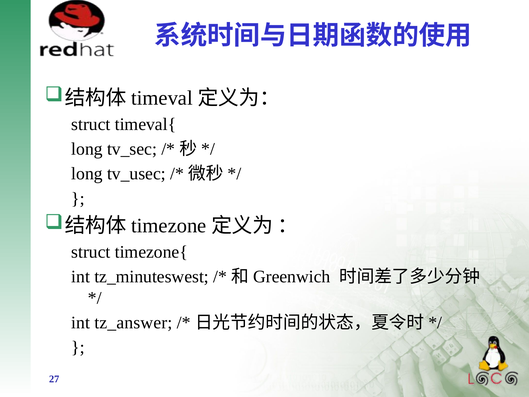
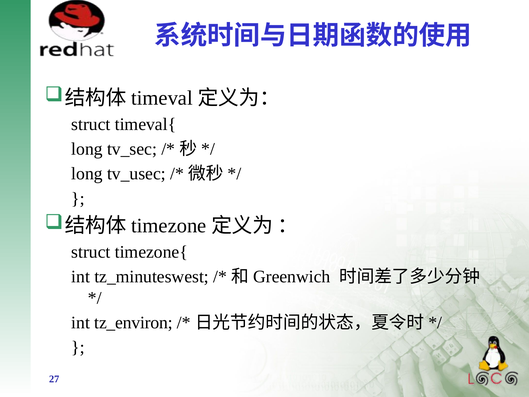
tz_answer: tz_answer -> tz_environ (134, 322)
